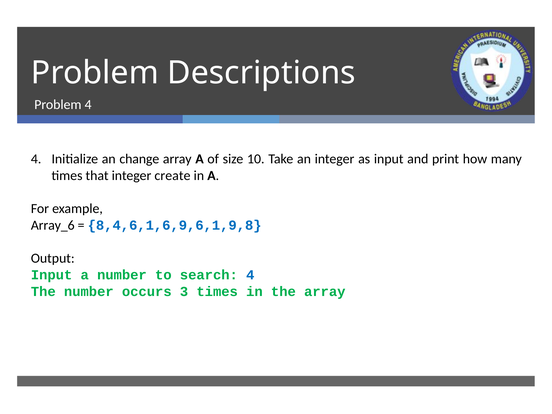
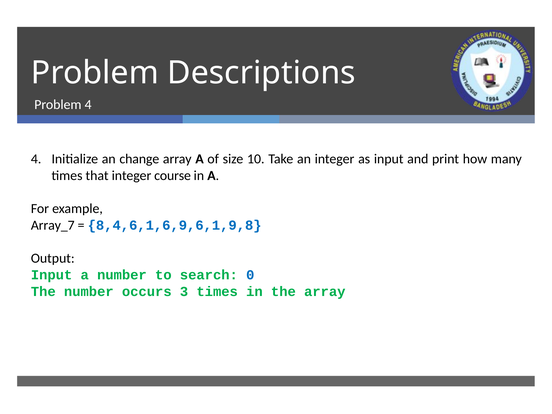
create: create -> course (173, 176)
Array_6: Array_6 -> Array_7 (53, 225)
search 4: 4 -> 0 (250, 275)
